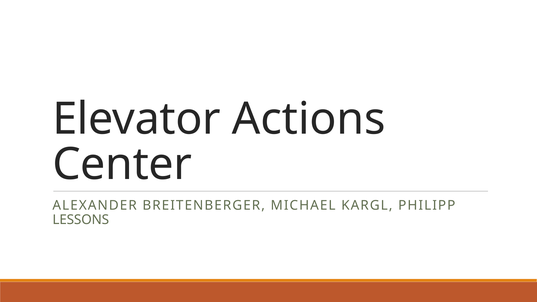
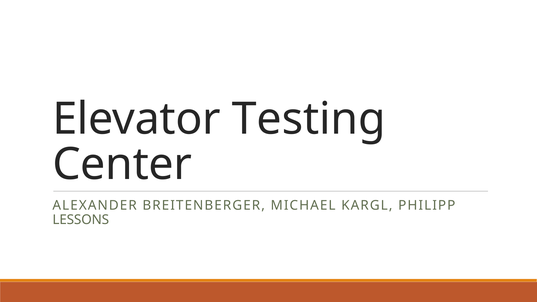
Actions: Actions -> Testing (309, 119)
